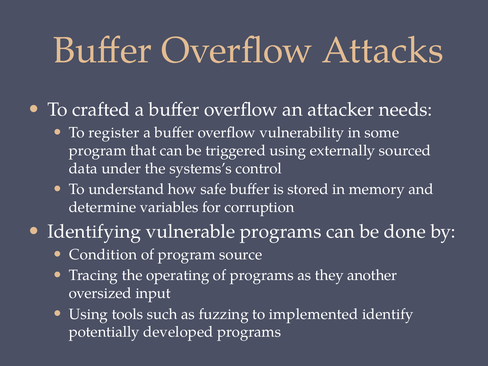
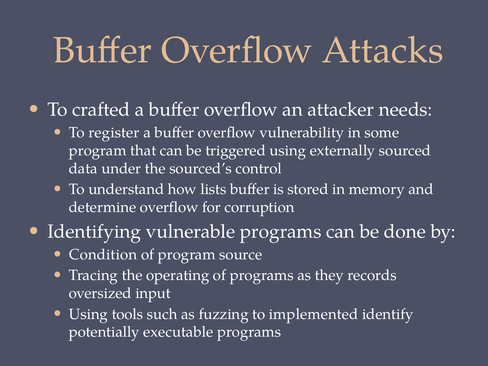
systems’s: systems’s -> sourced’s (201, 168)
safe: safe -> lists (213, 189)
determine variables: variables -> overflow (169, 207)
another: another -> records (372, 275)
developed: developed -> executable (178, 332)
